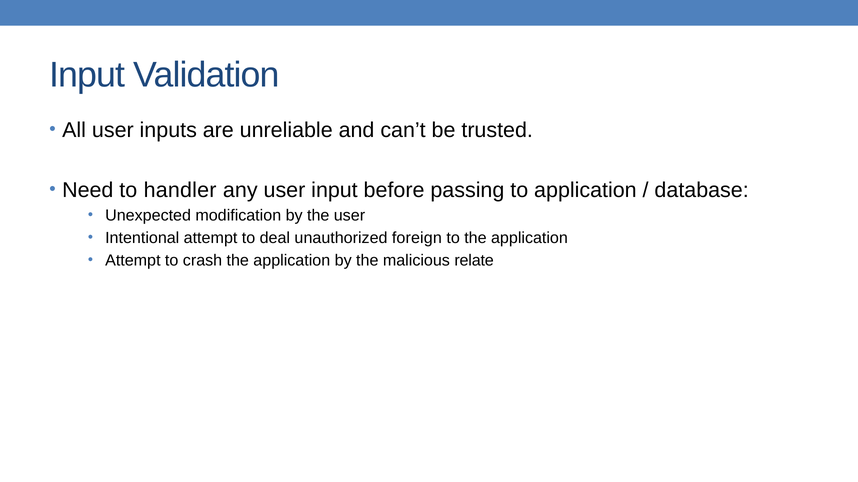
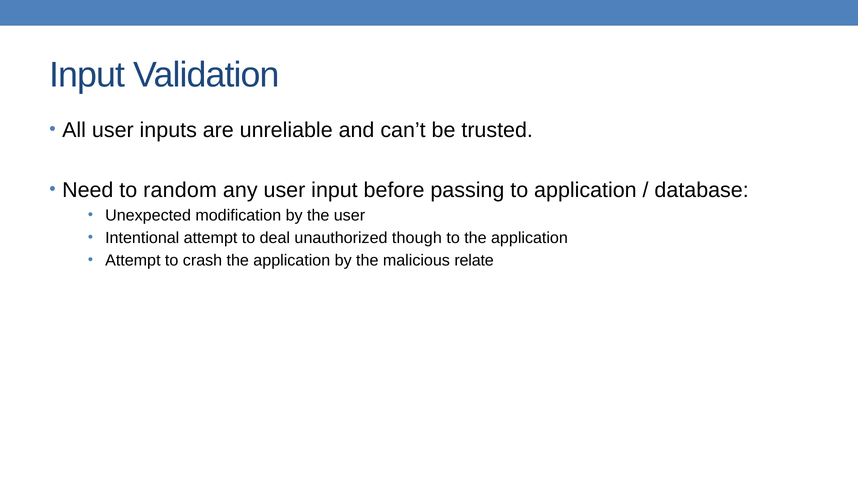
handler: handler -> random (180, 190)
foreign: foreign -> though (417, 238)
